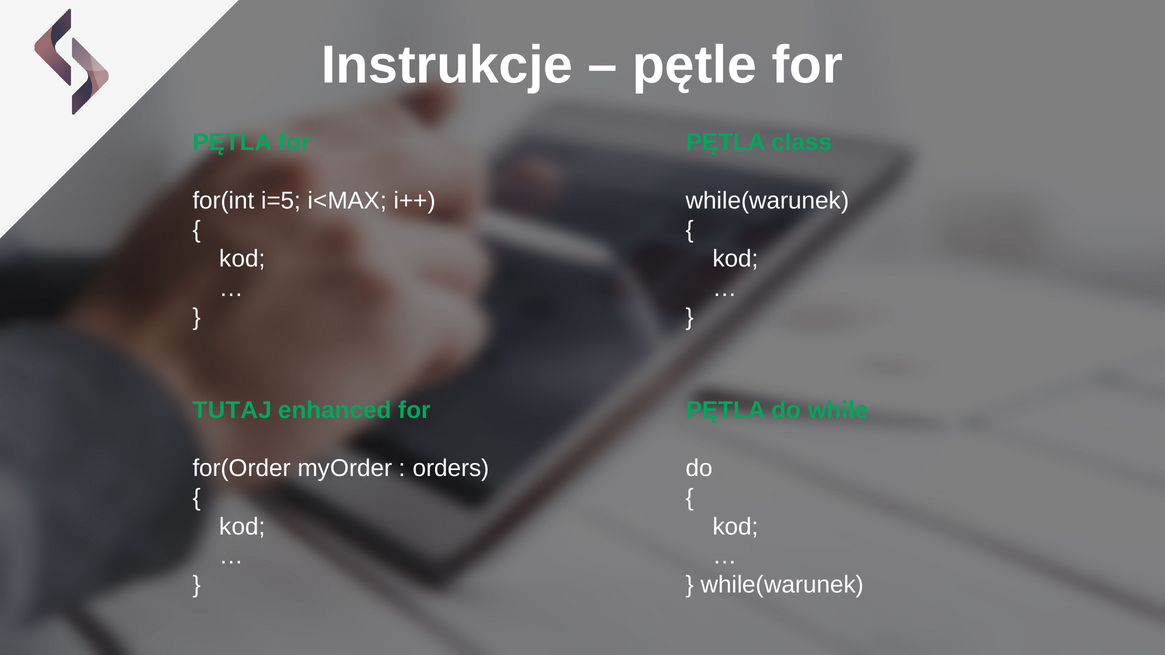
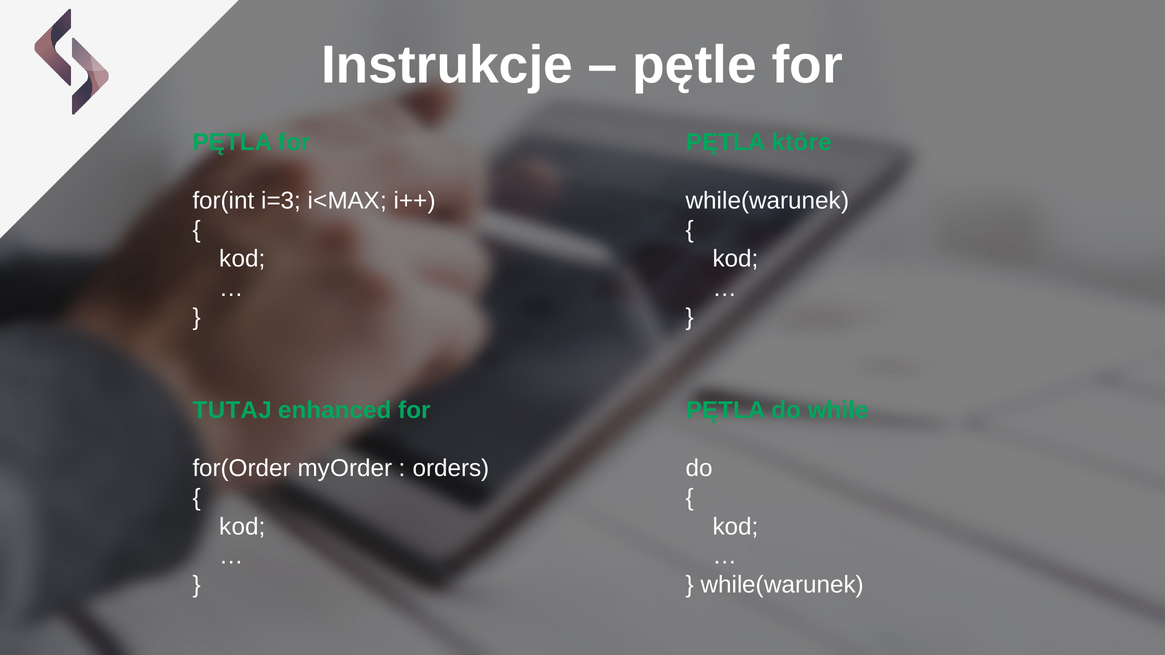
class: class -> które (802, 142)
i=5: i=5 -> i=3 (281, 201)
